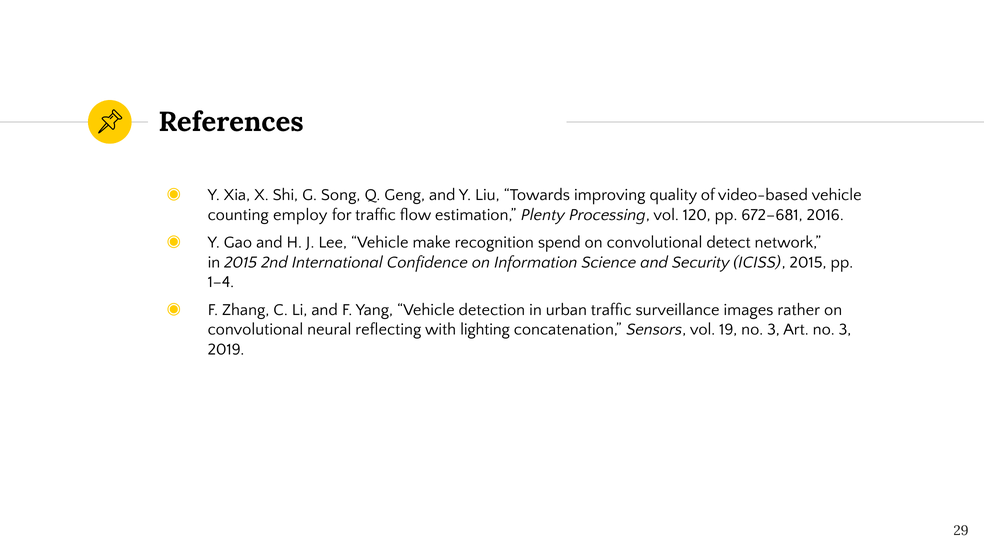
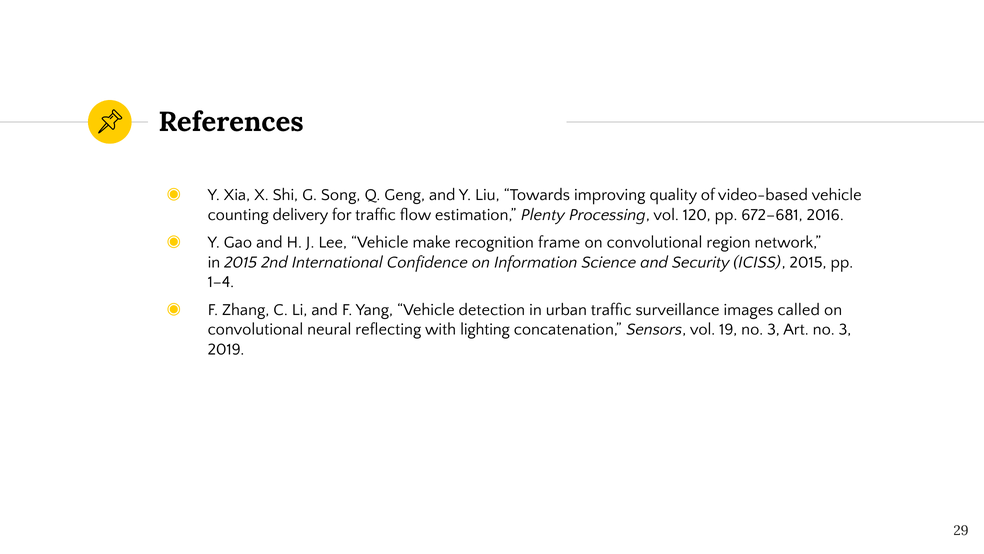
employ: employ -> delivery (300, 214)
spend: spend -> frame (559, 242)
detect: detect -> region (729, 242)
rather: rather -> called (799, 310)
